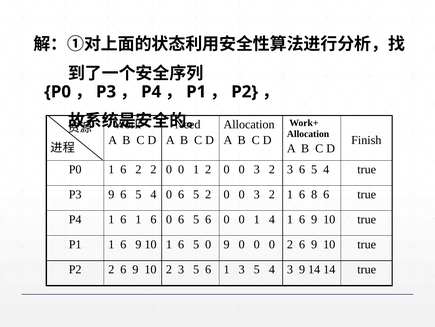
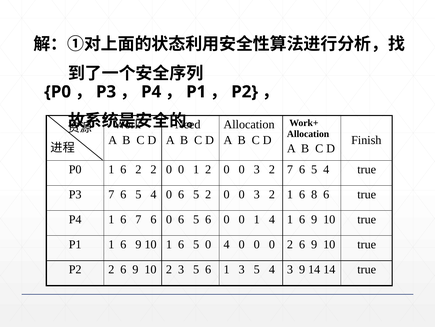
3 2 3: 3 -> 7 (290, 169)
P3 9: 9 -> 7 (111, 194)
1 6 1: 1 -> 7 (138, 219)
0 9: 9 -> 4 (227, 244)
